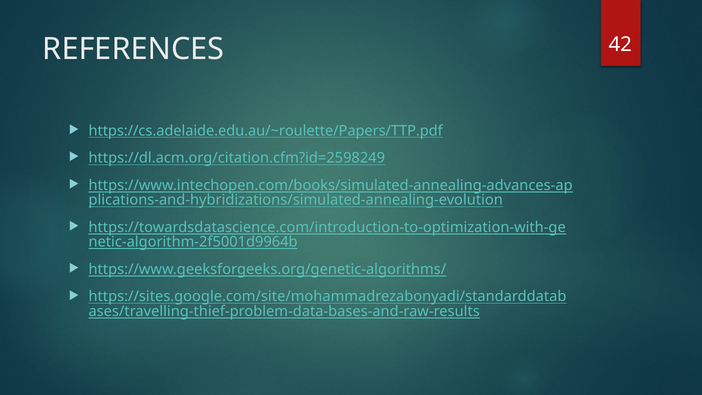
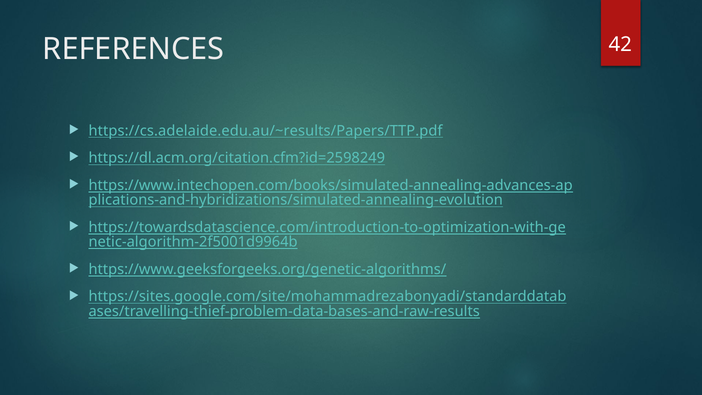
https://cs.adelaide.edu.au/~roulette/Papers/TTP.pdf: https://cs.adelaide.edu.au/~roulette/Papers/TTP.pdf -> https://cs.adelaide.edu.au/~results/Papers/TTP.pdf (266, 131)
